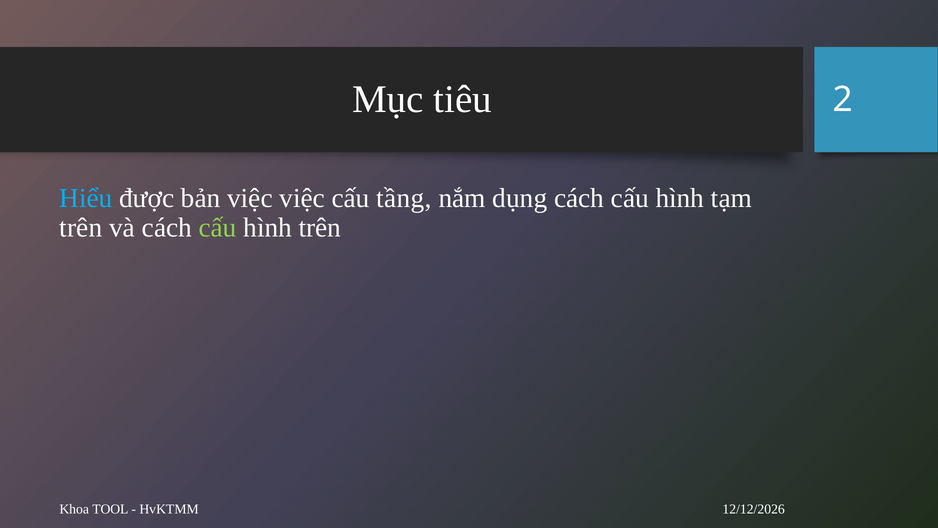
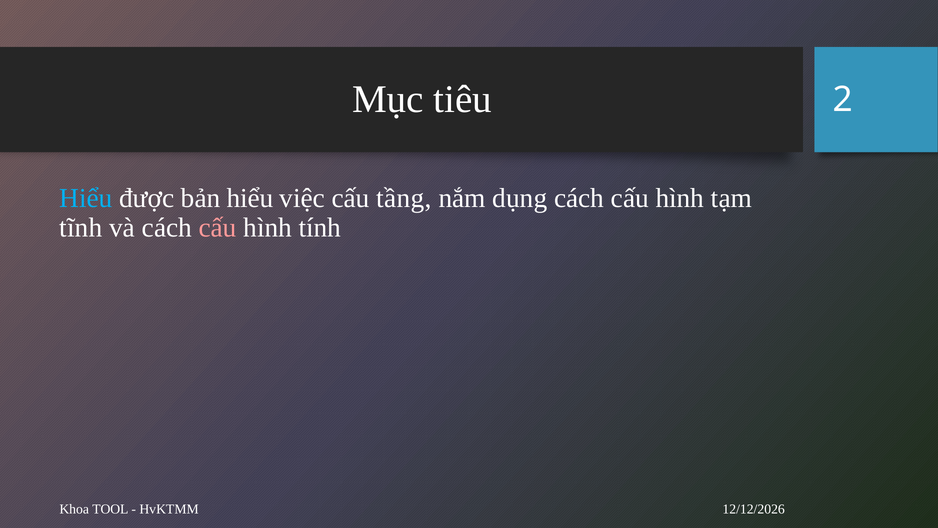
bản việc: việc -> hiểu (250, 198)
trên: trên -> tĩnh (81, 227)
cấu colour: light green -> pink (218, 227)
hình trên: trên -> tính (320, 227)
